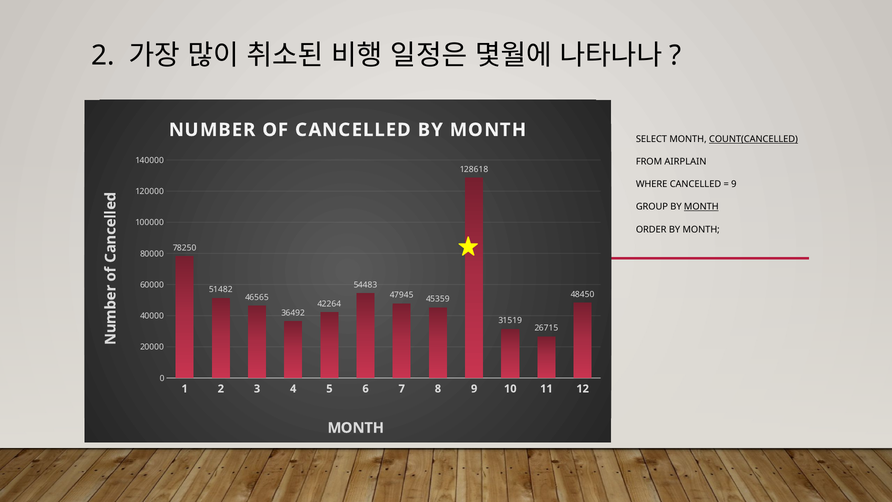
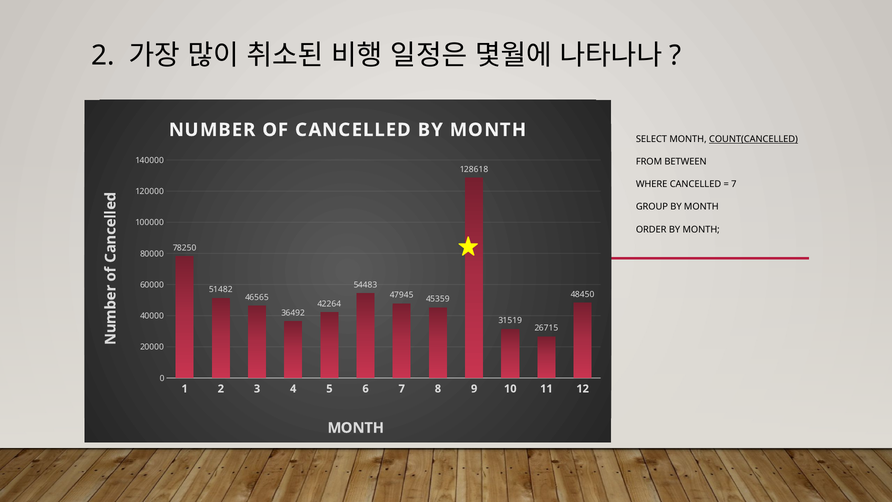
AIRPLAIN: AIRPLAIN -> BETWEEN (686, 162)
9: 9 -> 7 (734, 184)
MONTH underline: present -> none (701, 207)
